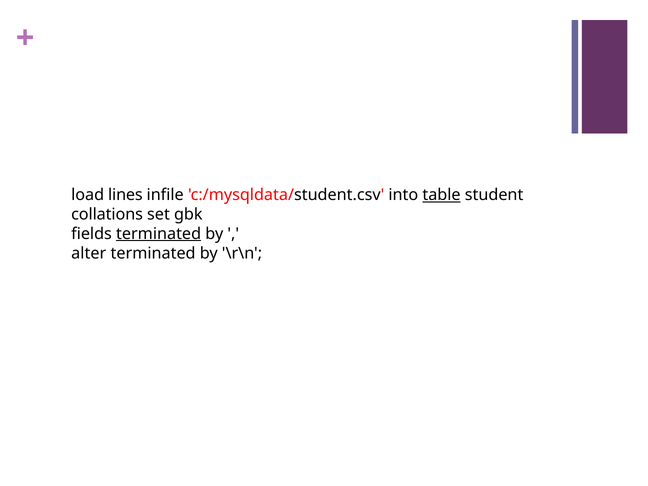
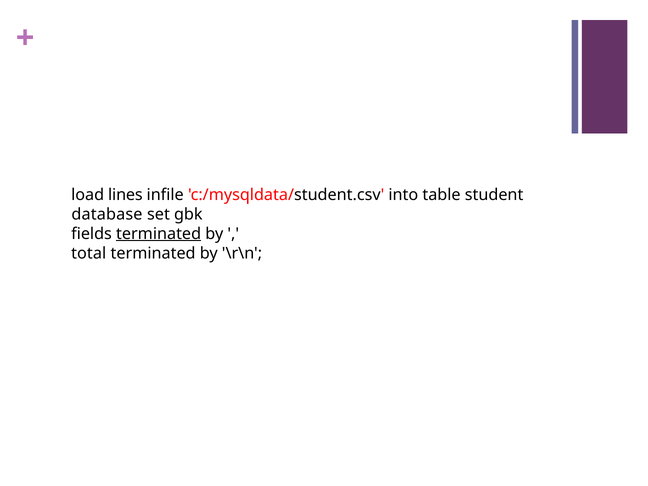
table underline: present -> none (442, 195)
collations: collations -> database (107, 214)
alter: alter -> total (89, 253)
